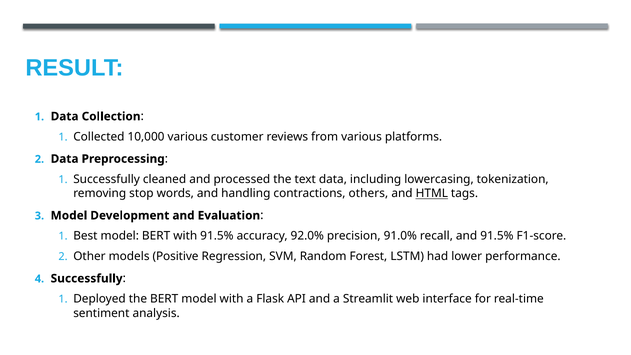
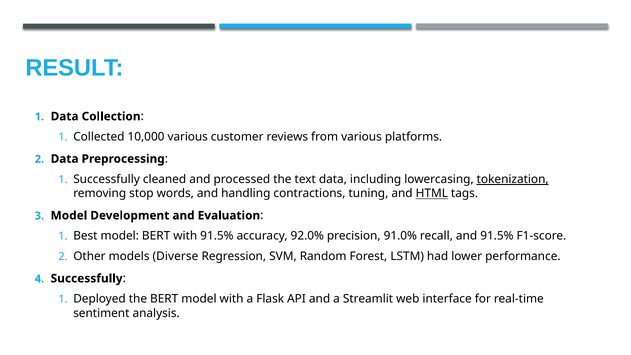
tokenization underline: none -> present (513, 179)
others: others -> tuning (368, 194)
Positive: Positive -> Diverse (175, 256)
